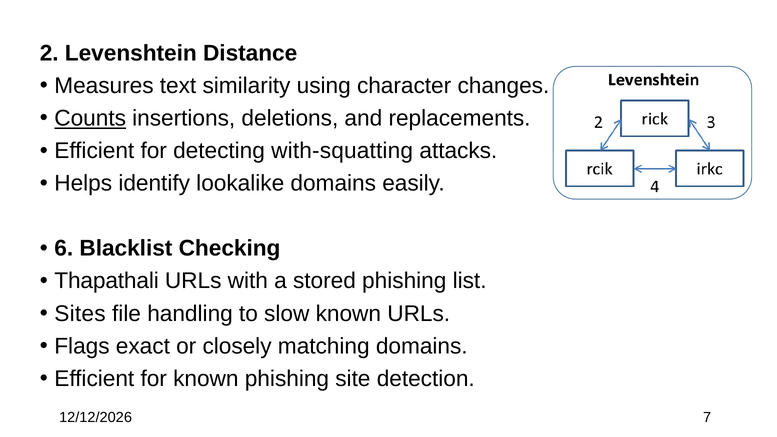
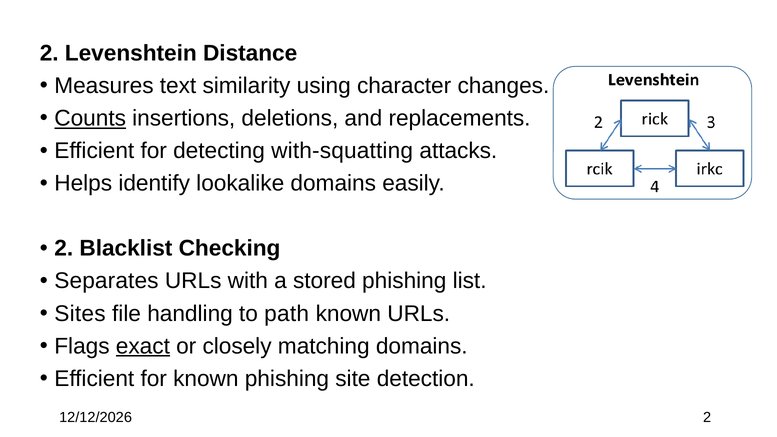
6: 6 -> 2 (64, 249)
Thapathali: Thapathali -> Separates (106, 281)
slow: slow -> path (287, 314)
exact underline: none -> present (143, 346)
7: 7 -> 2 (707, 418)
